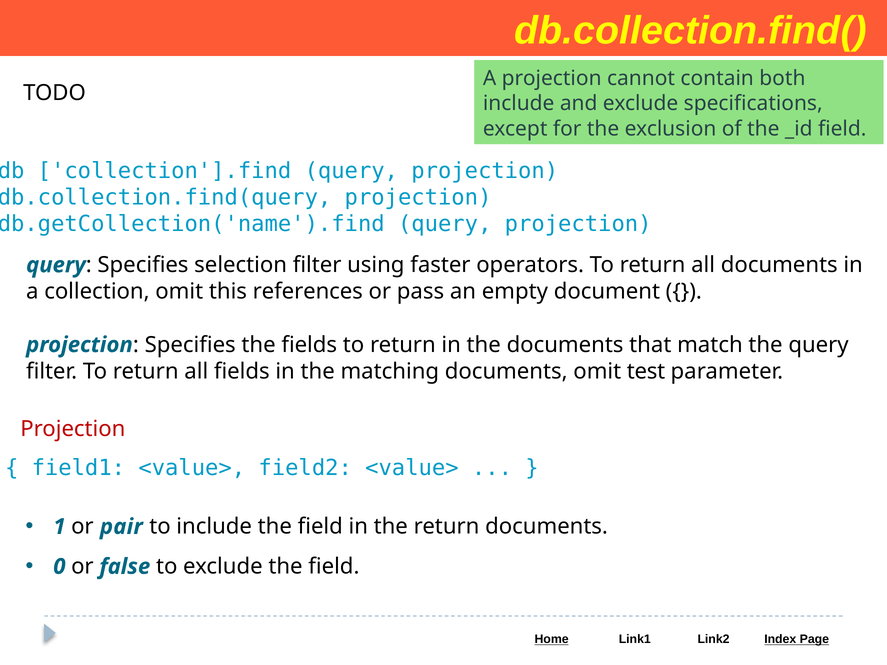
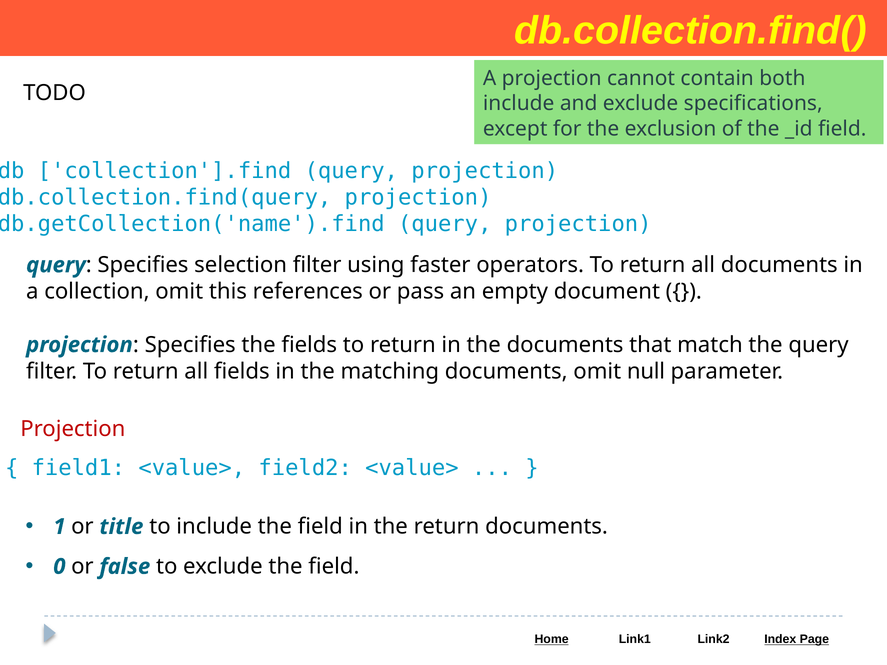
test: test -> null (646, 372)
pair: pair -> title (121, 527)
